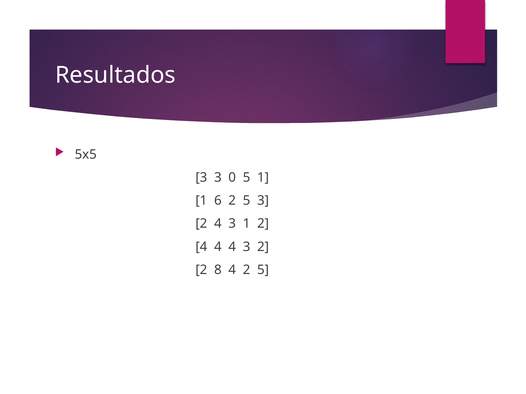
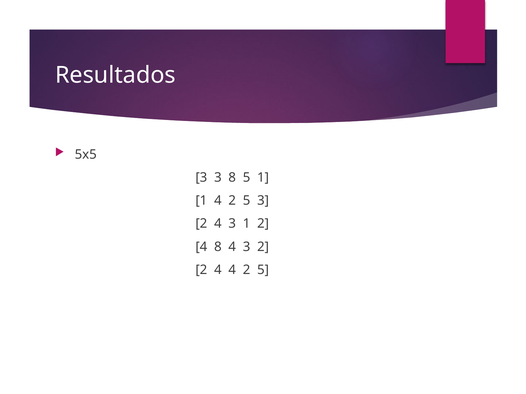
3 0: 0 -> 8 (232, 178)
1 6: 6 -> 4 (218, 201)
4: 4 -> 8 (218, 247)
8: 8 -> 4 (218, 270)
